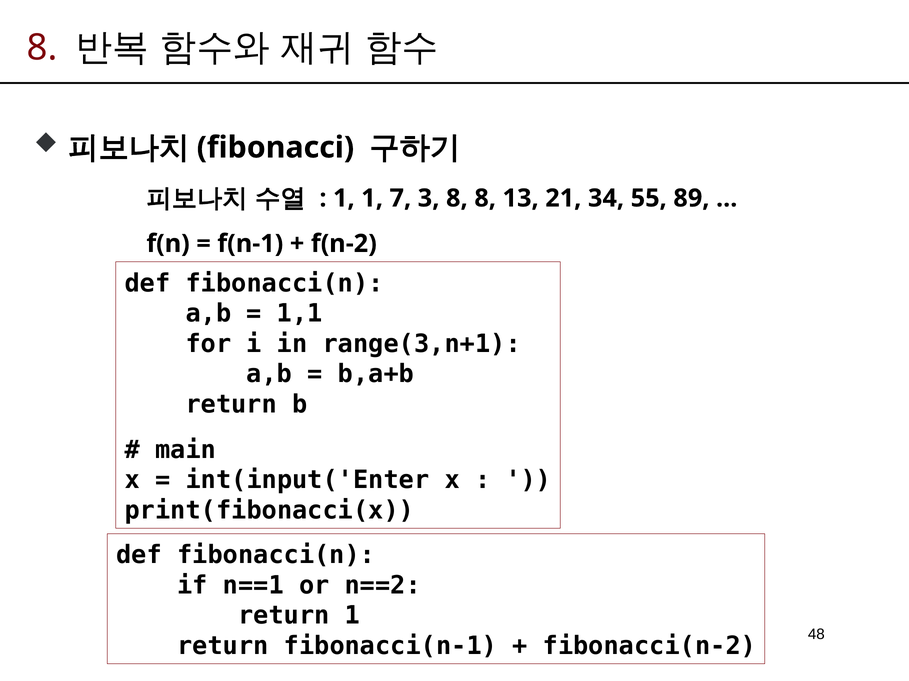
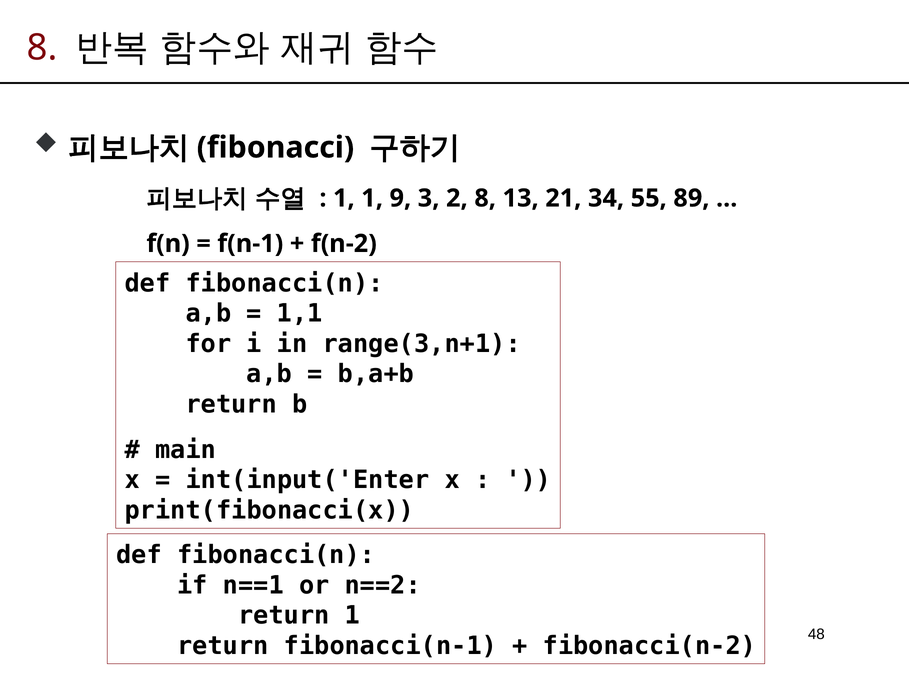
7: 7 -> 9 (400, 198)
3 8: 8 -> 2 (457, 198)
